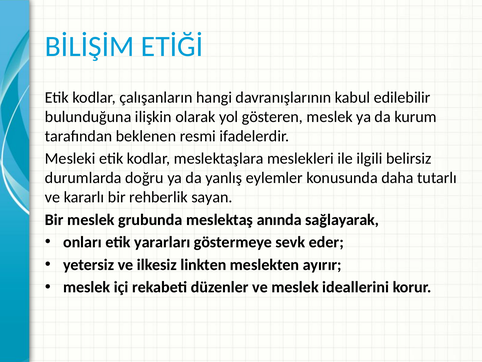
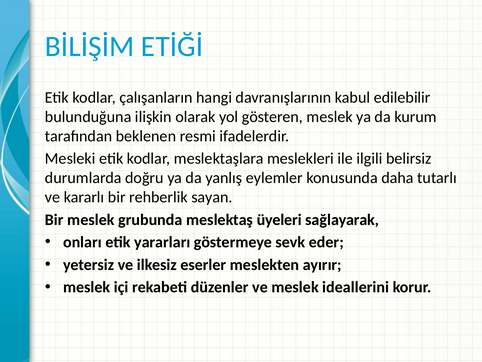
anında: anında -> üyeleri (279, 219)
linkten: linkten -> eserler (203, 264)
